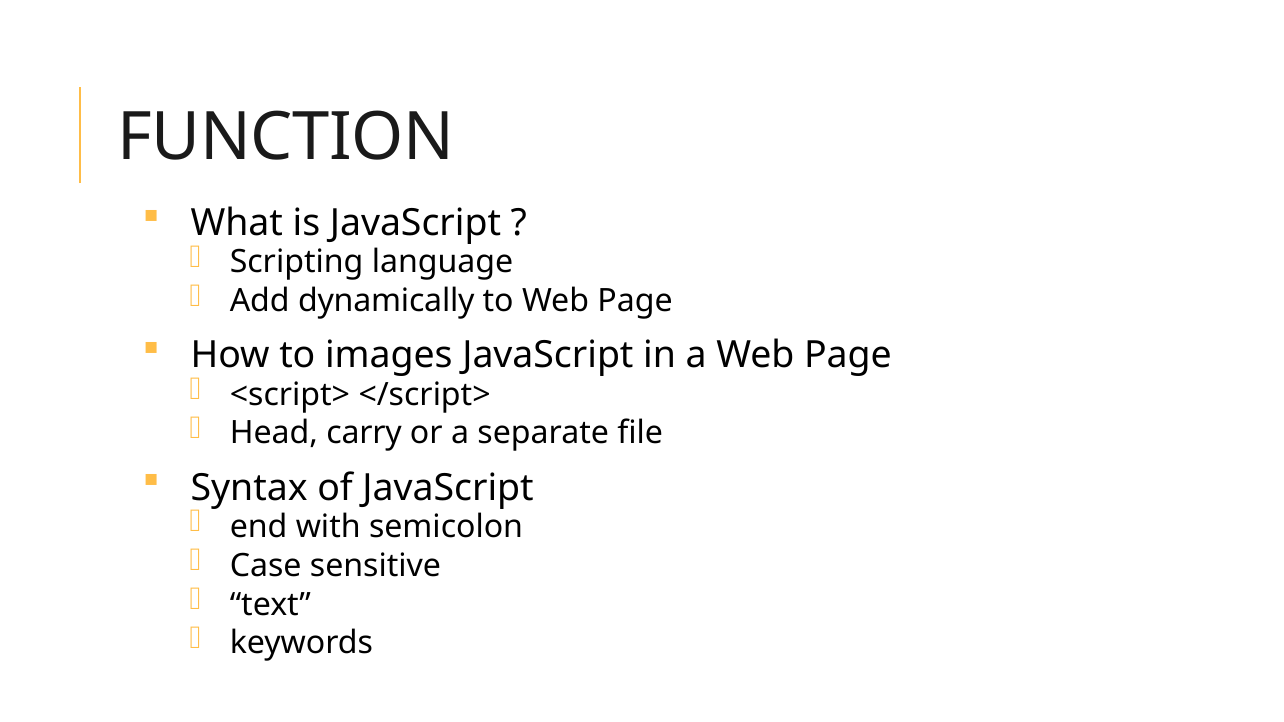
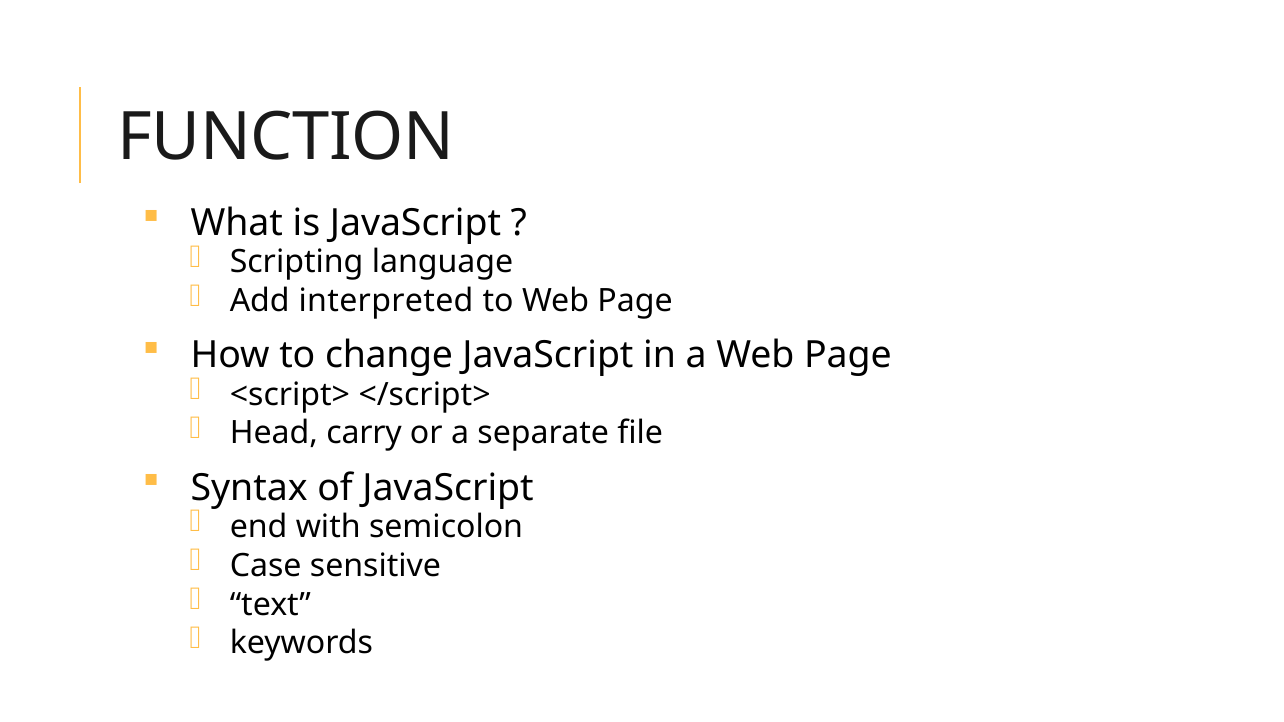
dynamically: dynamically -> interpreted (386, 301)
images: images -> change (389, 356)
